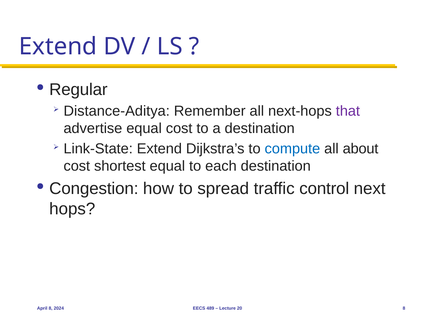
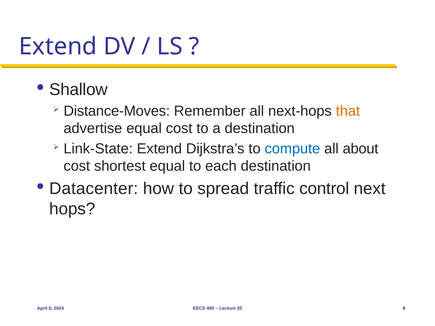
Regular: Regular -> Shallow (78, 90)
Distance-Aditya: Distance-Aditya -> Distance-Moves (117, 111)
that colour: purple -> orange (348, 111)
Congestion: Congestion -> Datacenter (94, 189)
